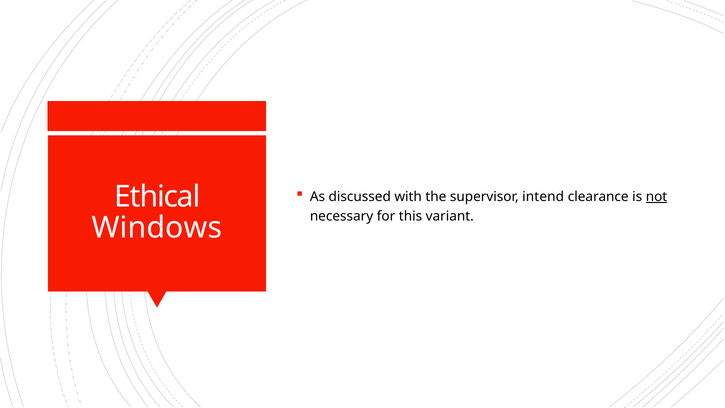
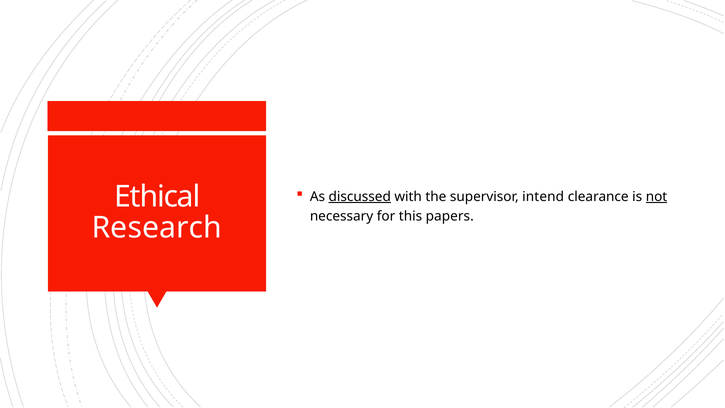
discussed underline: none -> present (360, 197)
variant: variant -> papers (450, 216)
Windows: Windows -> Research (157, 227)
